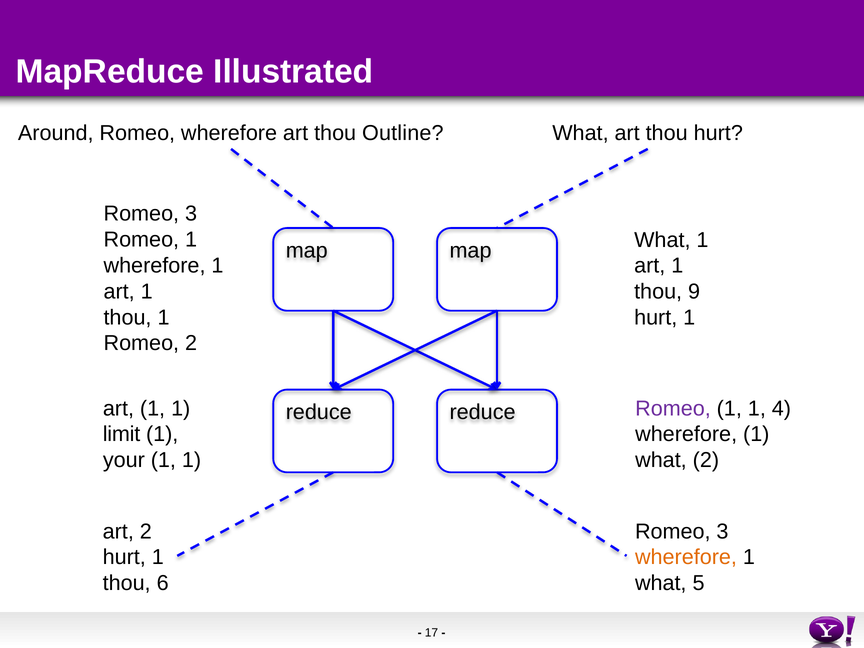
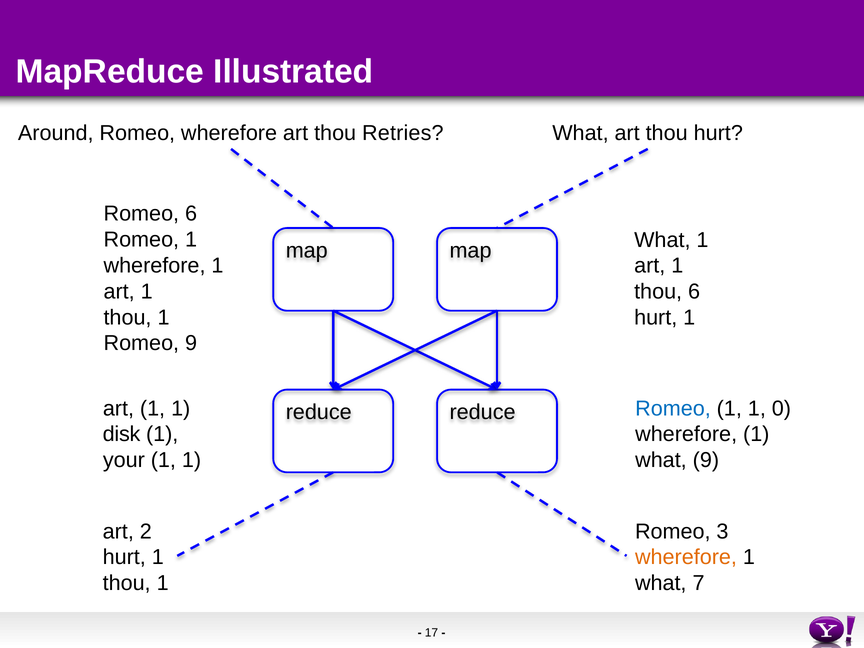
Outline: Outline -> Retries (403, 133)
3: 3 -> 6 (191, 214)
thou 9: 9 -> 6 (694, 292)
Romeo 2: 2 -> 9 (191, 343)
Romeo colour: purple -> blue (673, 408)
4: 4 -> 0 (781, 408)
limit: limit -> disk (122, 434)
what 2: 2 -> 9 (706, 460)
6: 6 -> 1 (163, 583)
5: 5 -> 7 (699, 583)
